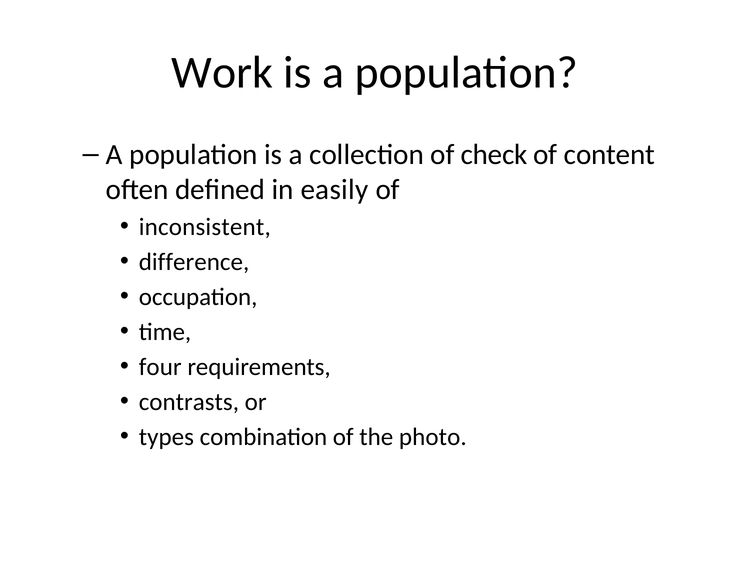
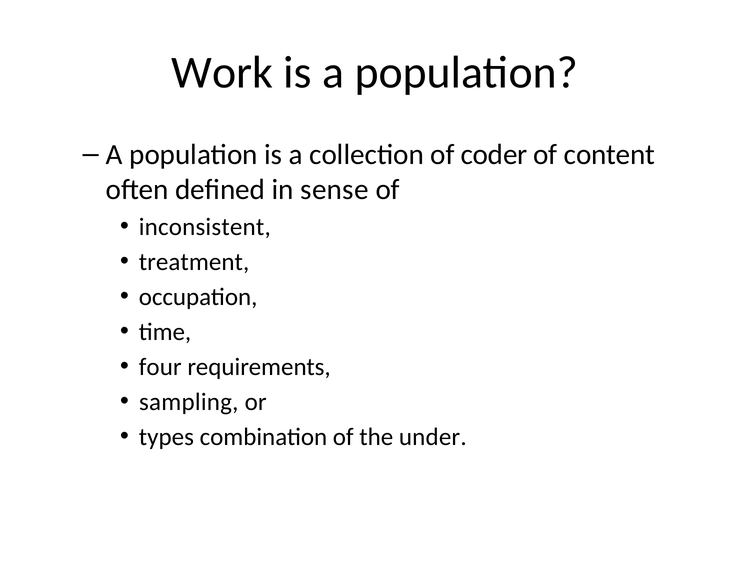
check: check -> coder (494, 155)
easily: easily -> sense (335, 190)
difference: difference -> treatment (194, 262)
contrasts: contrasts -> sampling (189, 402)
photo: photo -> under (433, 437)
